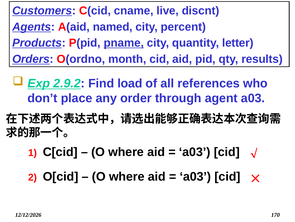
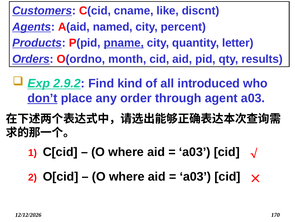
live: live -> like (168, 11)
load: load -> kind (130, 83)
references: references -> introduced (209, 83)
don’t underline: none -> present (42, 98)
